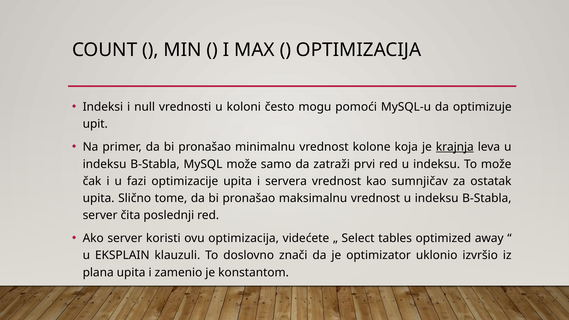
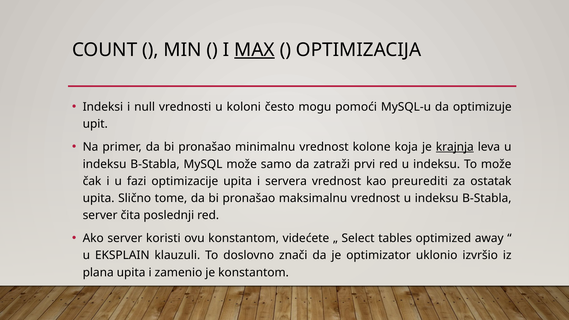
MAX underline: none -> present (254, 50)
sumnjičav: sumnjičav -> preurediti (420, 181)
ovu optimizacija: optimizacija -> konstantom (244, 238)
